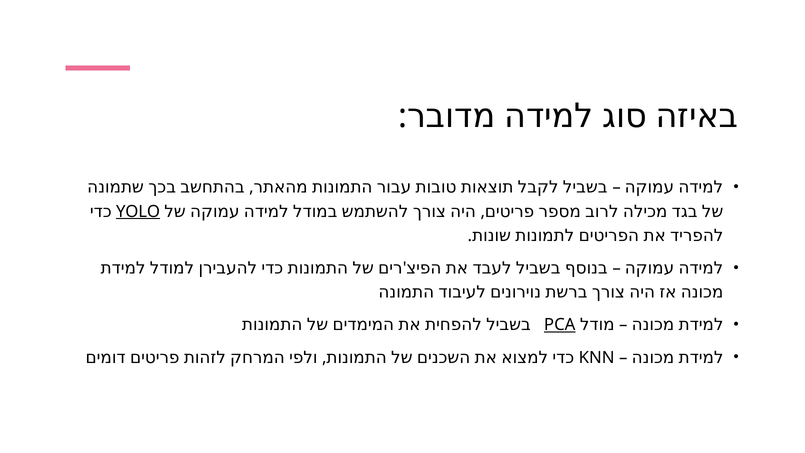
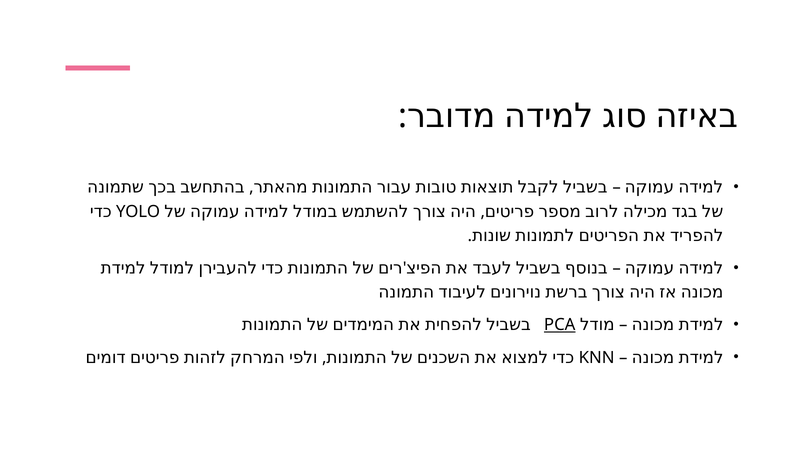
YOLO underline: present -> none (138, 211)
